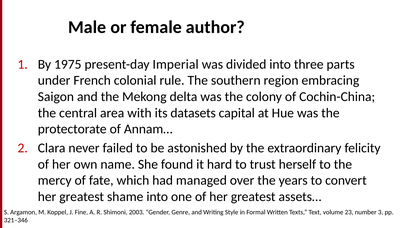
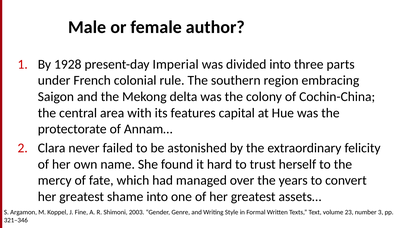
1975: 1975 -> 1928 (68, 64)
datasets: datasets -> features (193, 113)
